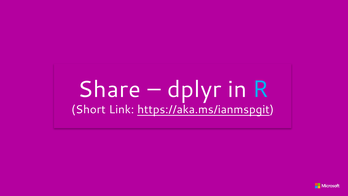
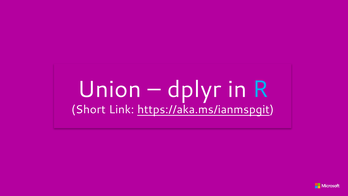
Share: Share -> Union (109, 89)
